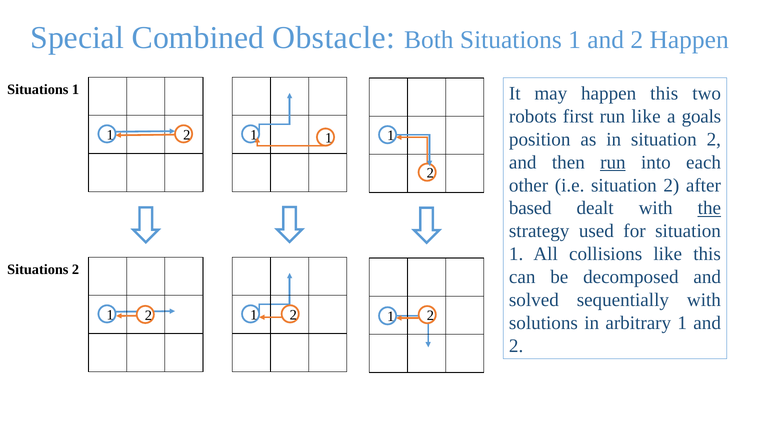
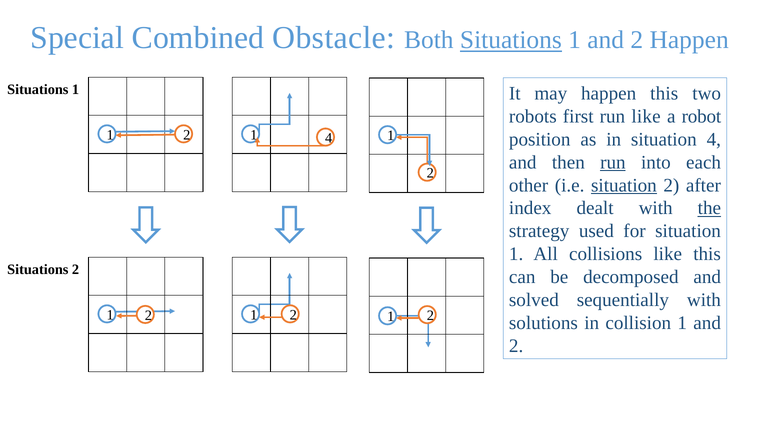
Situations underline: none -> present (511, 40)
goals: goals -> robot (701, 116)
1: 1 -> 4 (329, 138)
in situation 2: 2 -> 4 (714, 139)
situation underline: none -> present (624, 185)
based: based -> index (530, 208)
arbitrary: arbitrary -> collision (638, 323)
